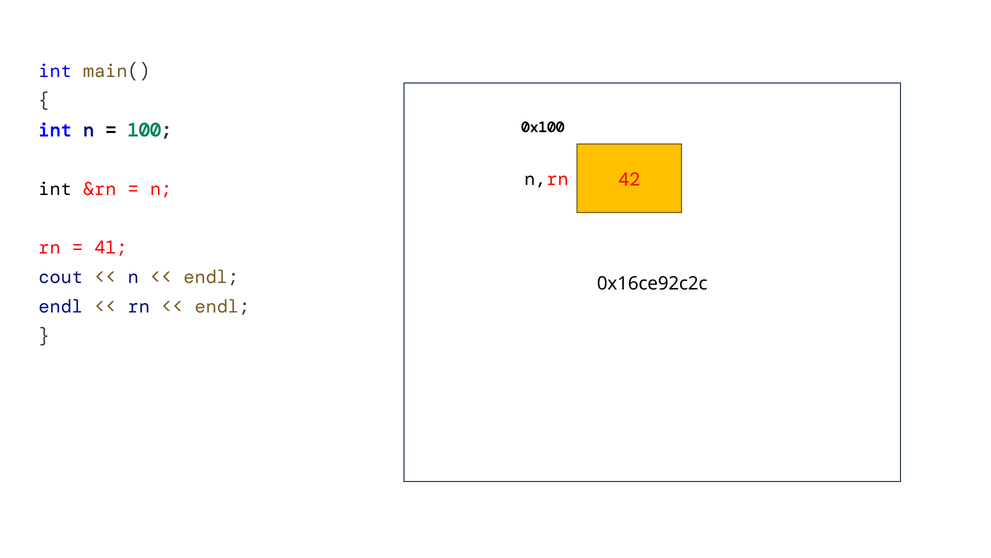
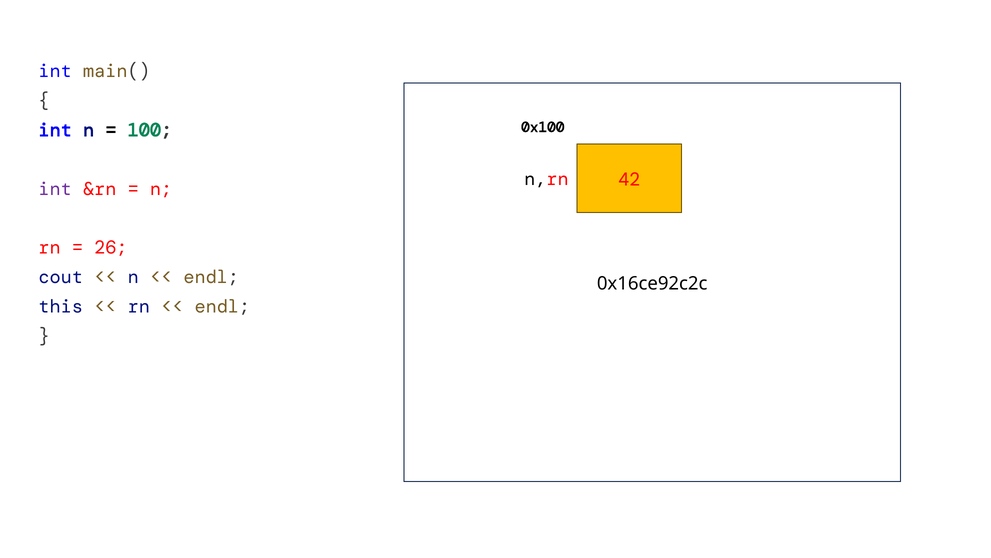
int colour: black -> purple (55, 189)
41: 41 -> 26 (111, 248)
endl: endl -> this (61, 306)
